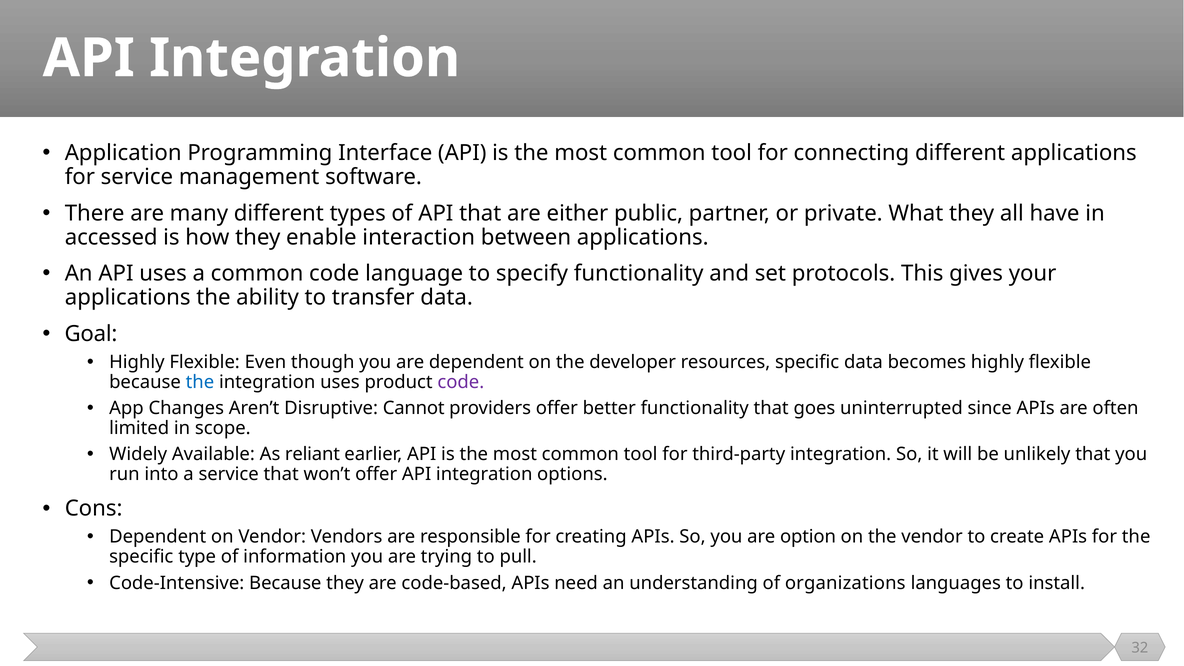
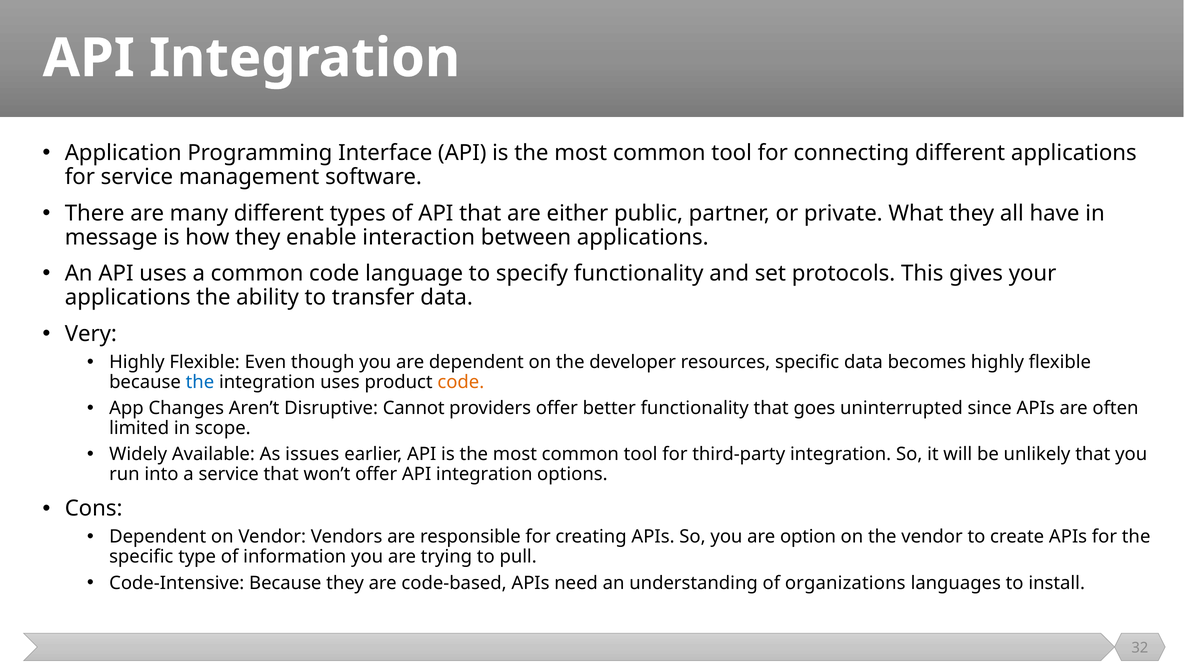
accessed: accessed -> message (111, 237)
Goal: Goal -> Very (91, 334)
code colour: purple -> orange (461, 382)
reliant: reliant -> issues (312, 454)
